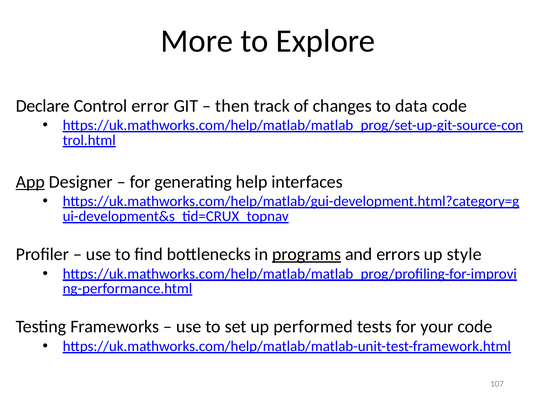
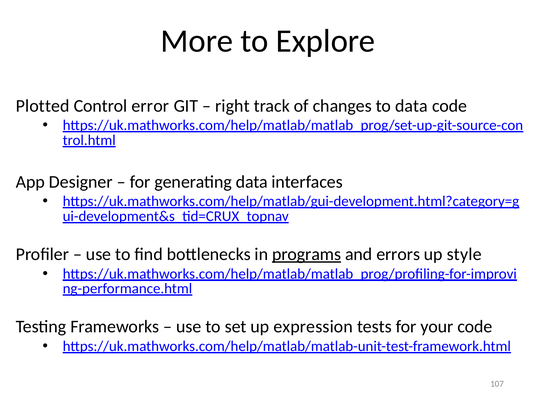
Declare: Declare -> Plotted (43, 106)
then: then -> right (232, 106)
App underline: present -> none (30, 182)
generating help: help -> data (252, 182)
performed: performed -> expression (313, 327)
